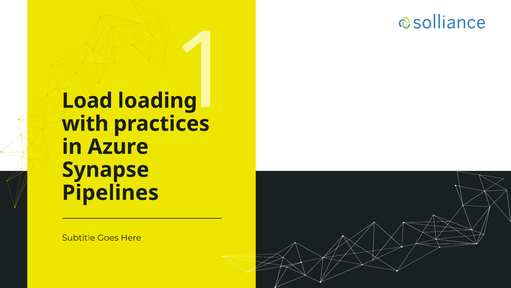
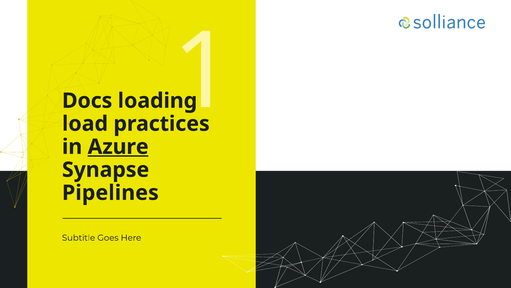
Load: Load -> Docs (87, 101)
with: with -> load (85, 124)
Azure underline: none -> present (118, 147)
